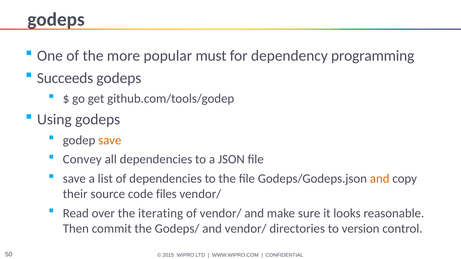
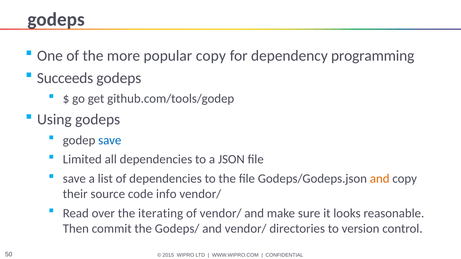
popular must: must -> copy (211, 56)
save colour: orange -> blue (110, 140)
Convey: Convey -> Limited (82, 160)
files: files -> info (166, 194)
